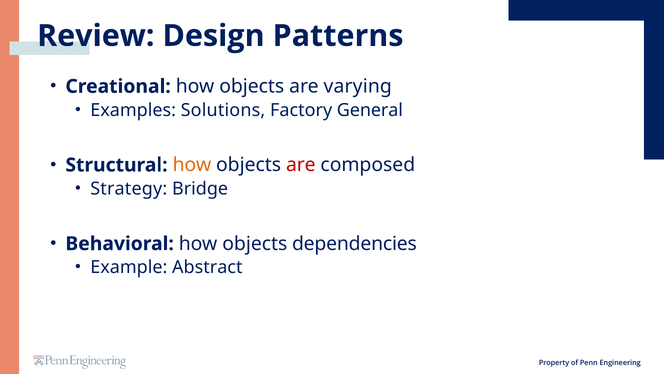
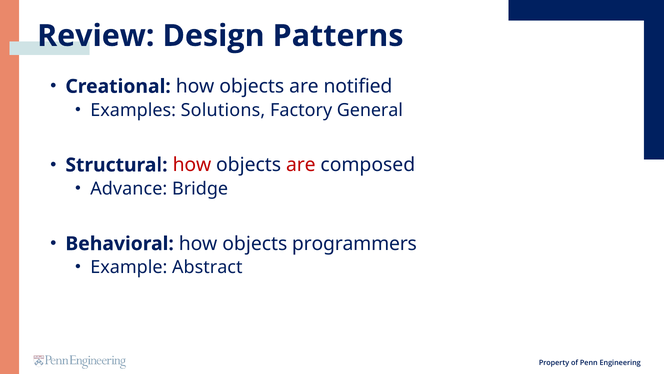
varying: varying -> notified (358, 86)
how colour: orange -> red (192, 165)
Strategy: Strategy -> Advance (129, 188)
dependencies: dependencies -> programmers (354, 243)
